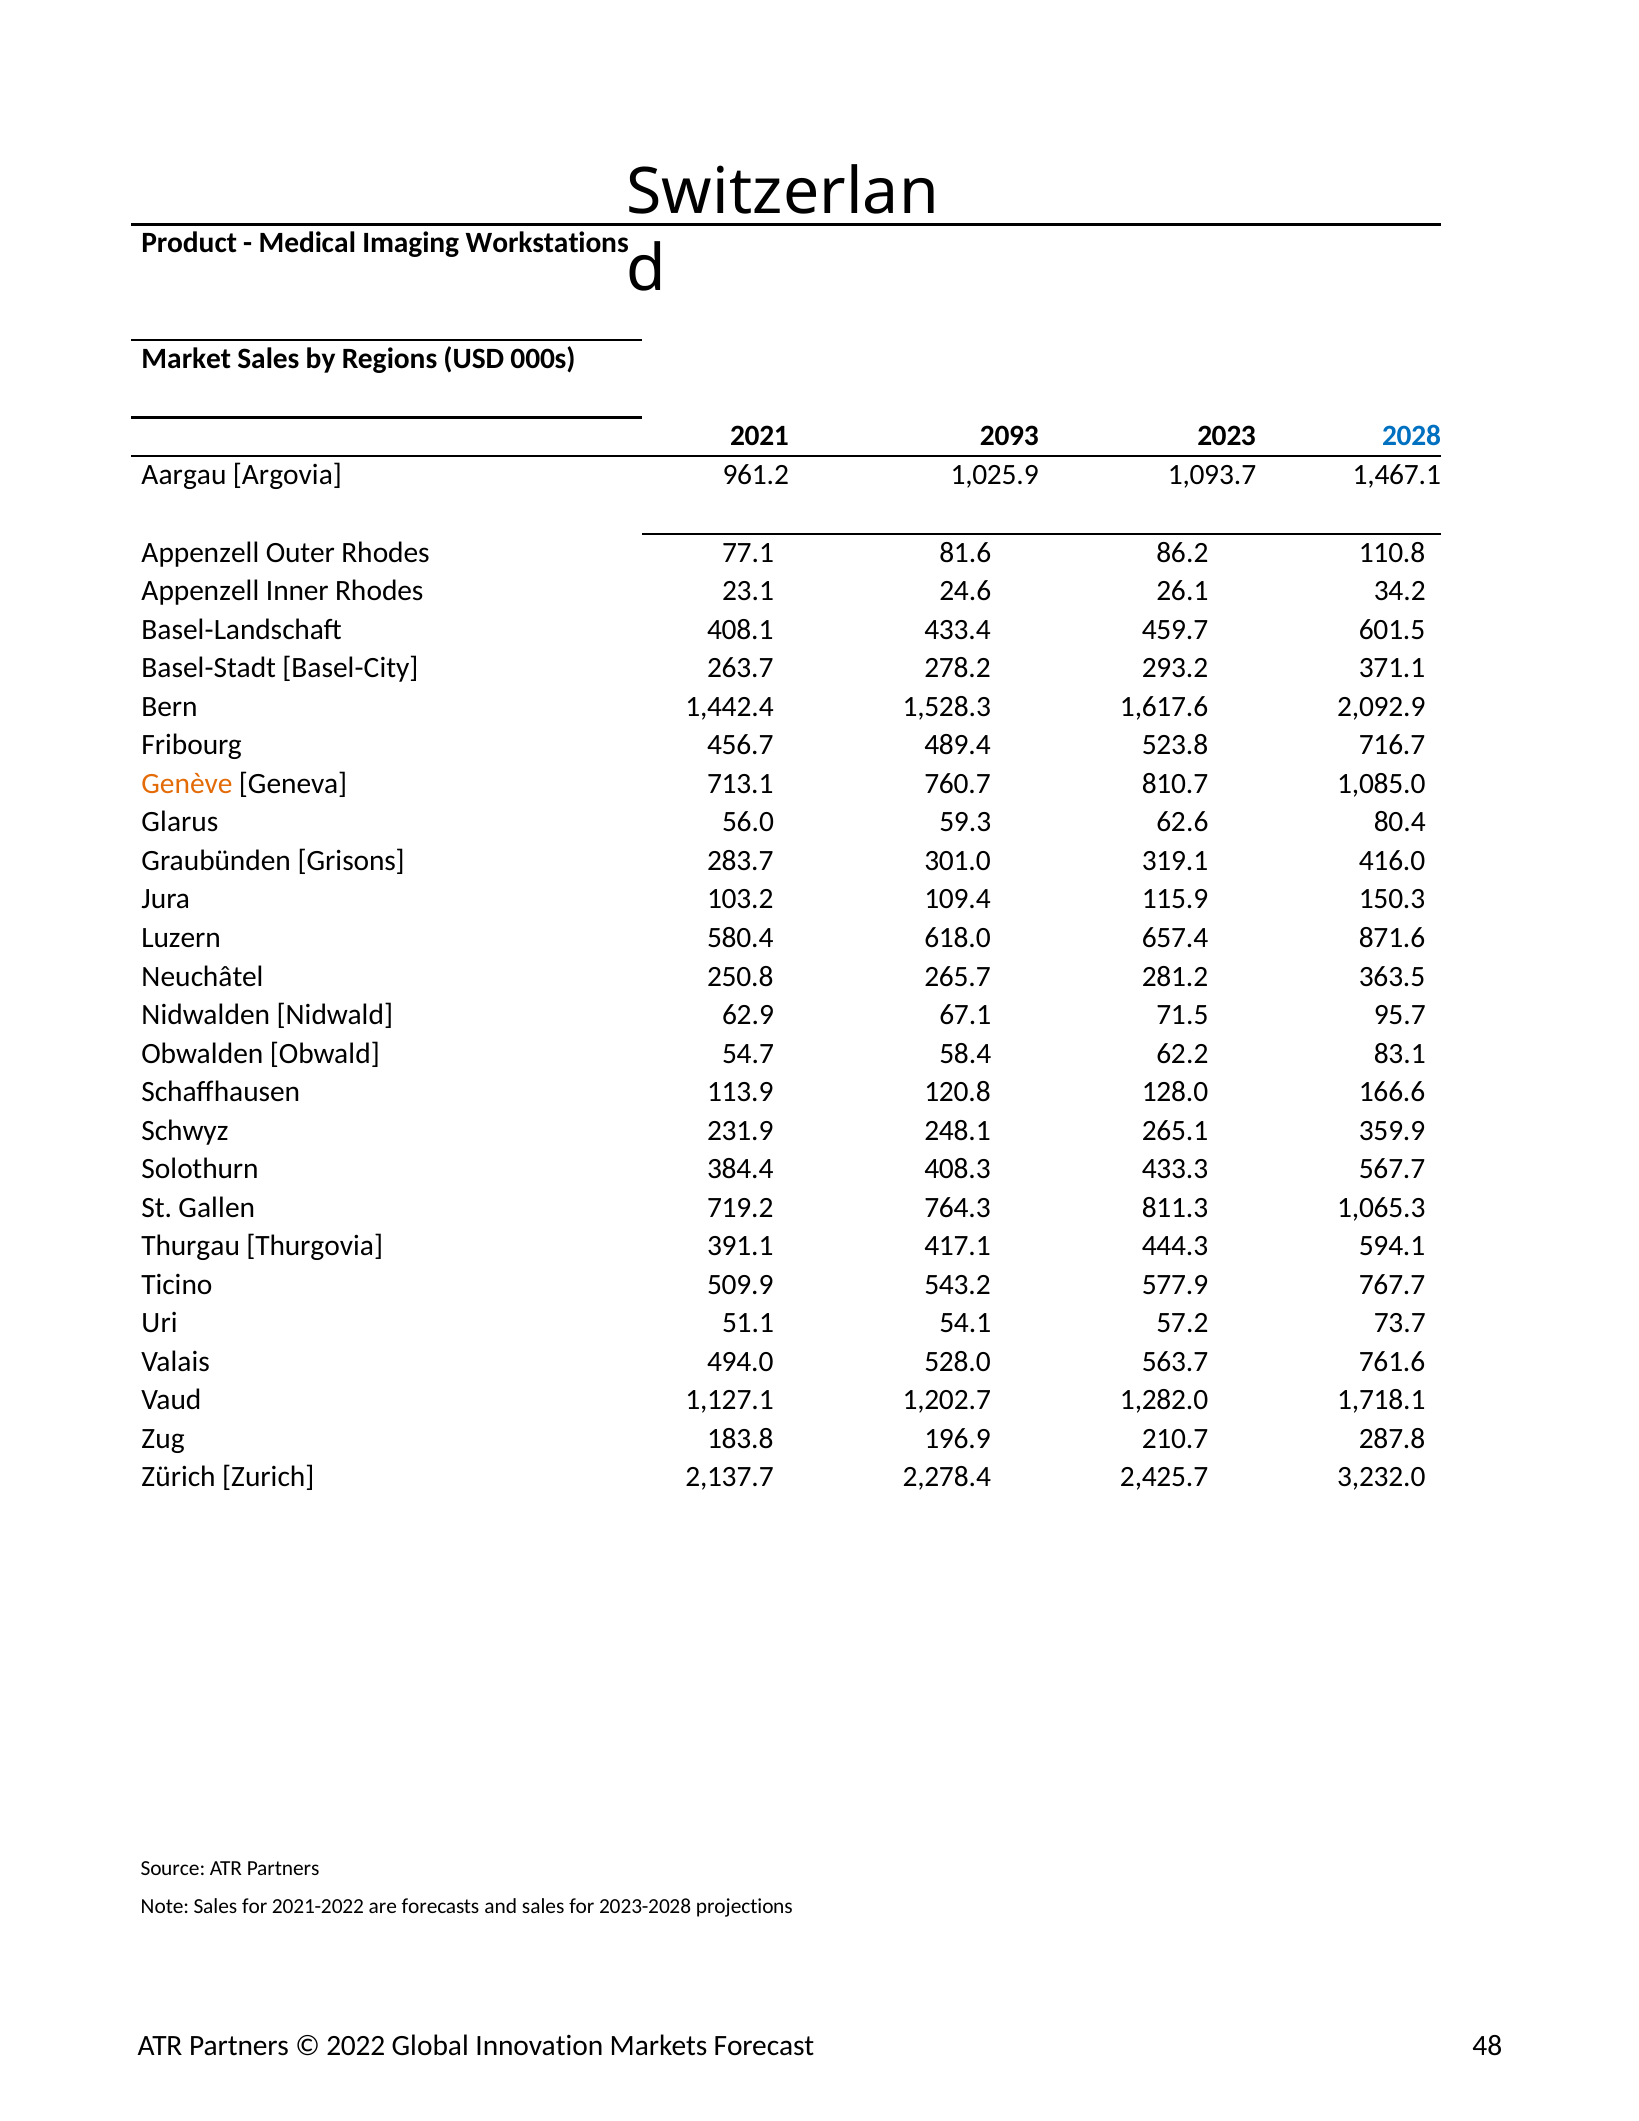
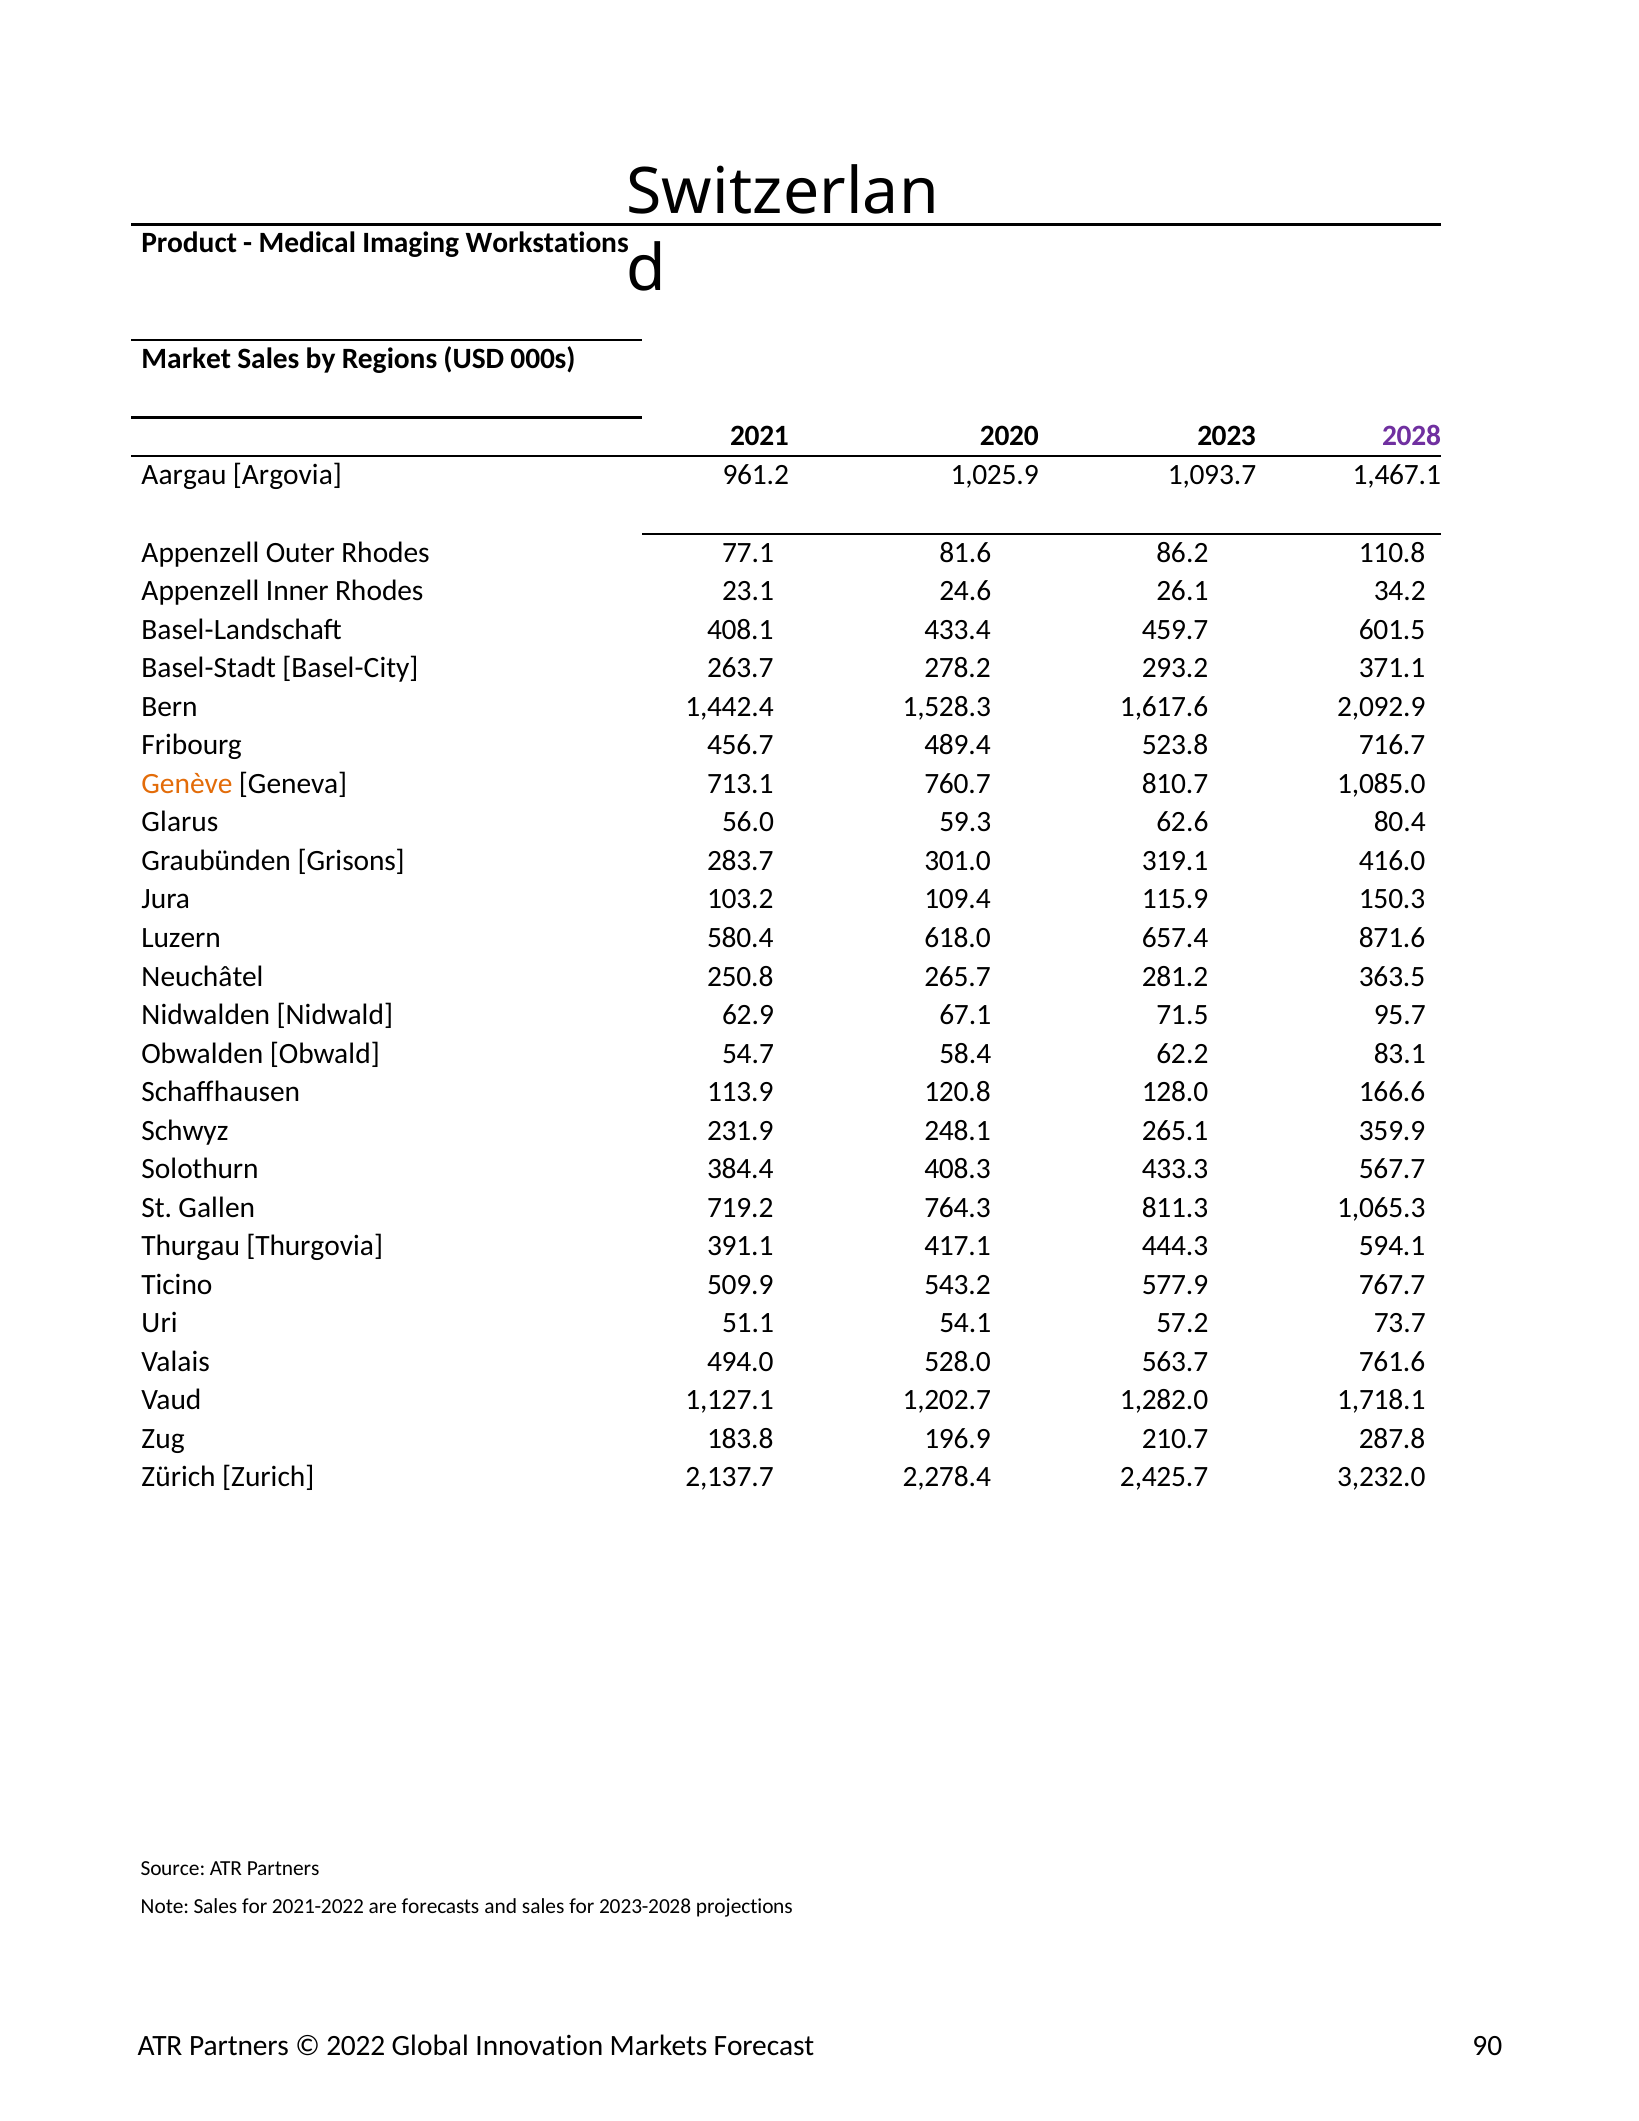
2093: 2093 -> 2020 (1009, 436)
2028 colour: blue -> purple (1411, 436)
48: 48 -> 90 (1487, 2046)
